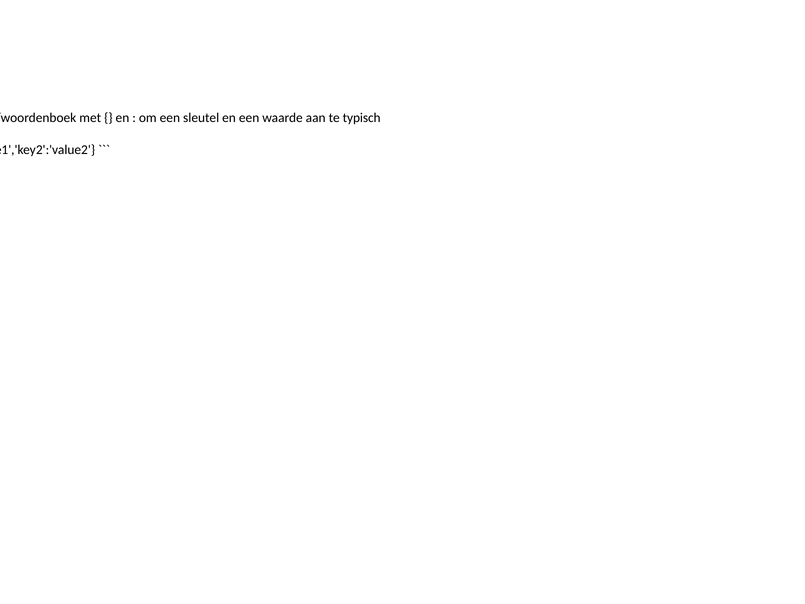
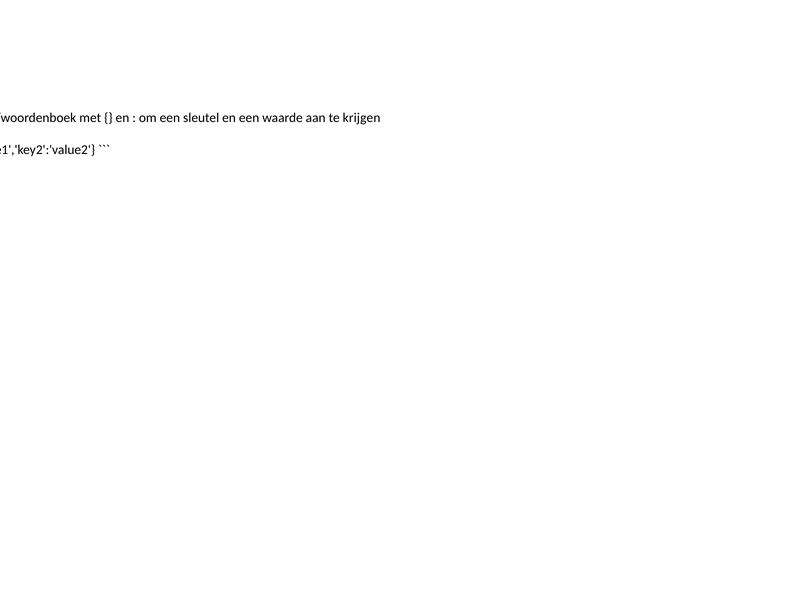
typisch: typisch -> krijgen (362, 118)
